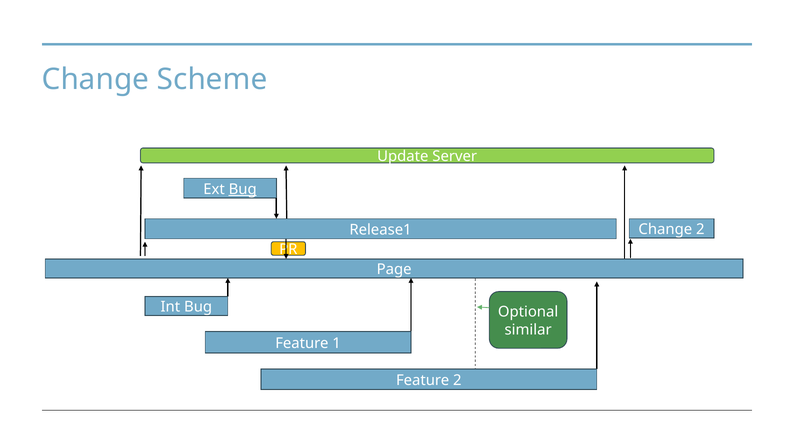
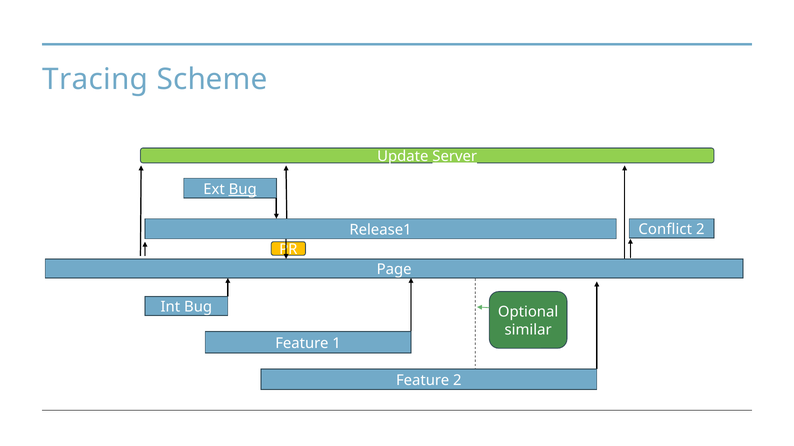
Change: Change -> Tracing (95, 79)
Server underline: none -> present (455, 157)
Change: Change -> Conflict (665, 230)
